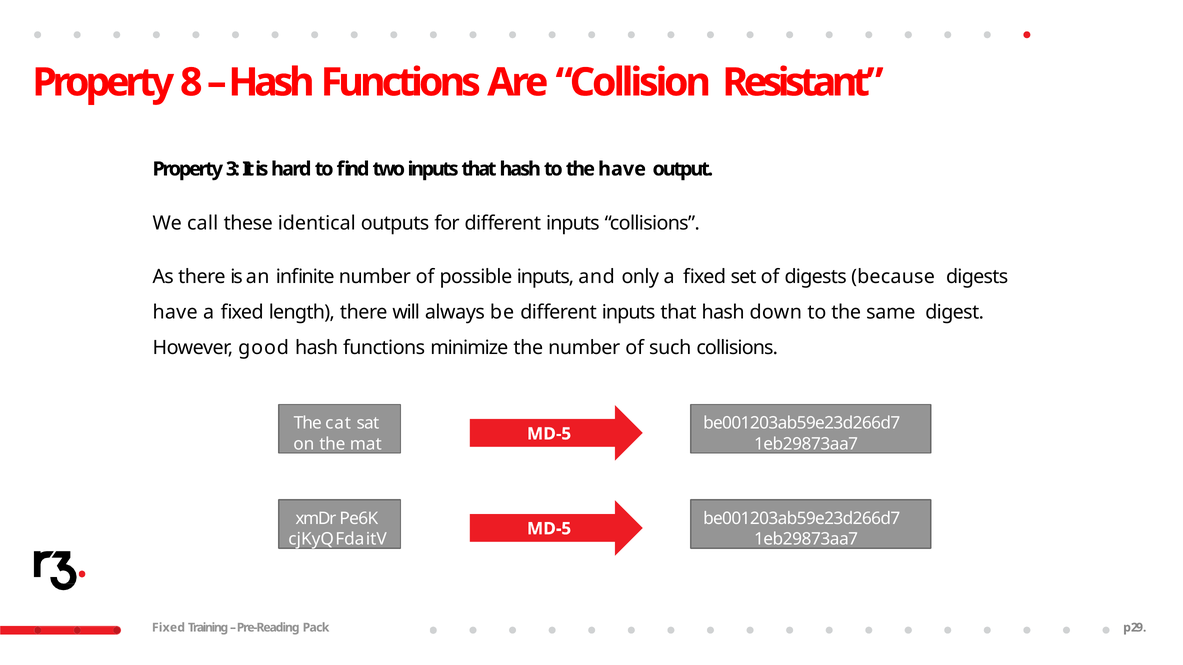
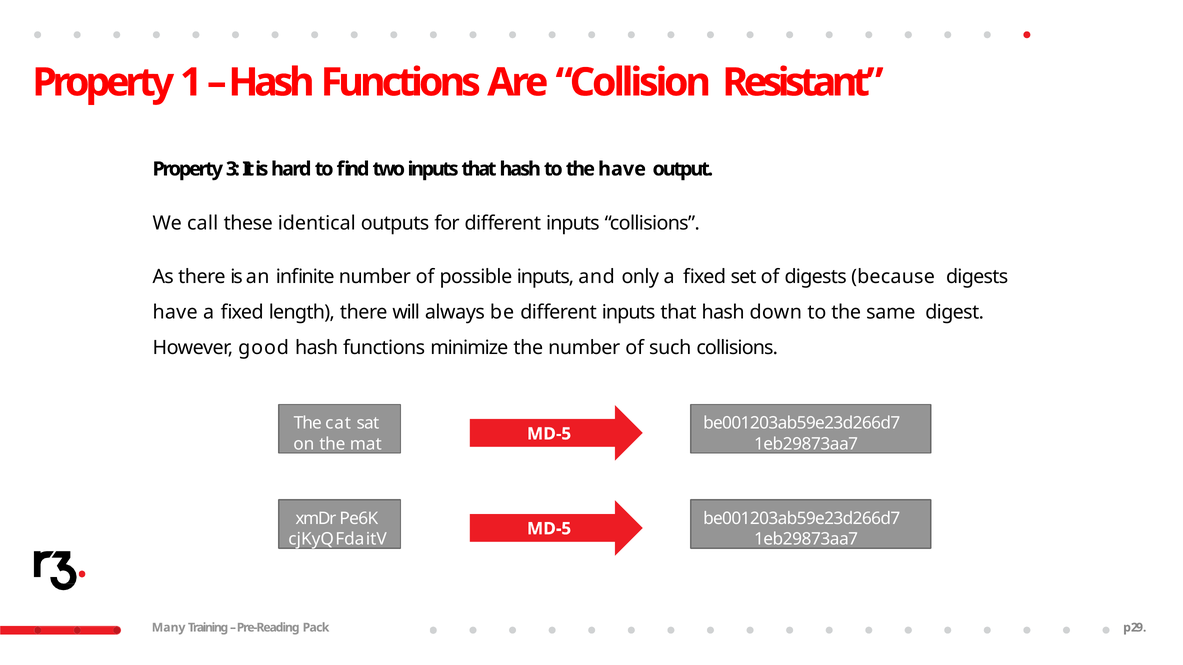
8: 8 -> 1 (191, 82)
Fixed: Fixed -> Many (169, 628)
